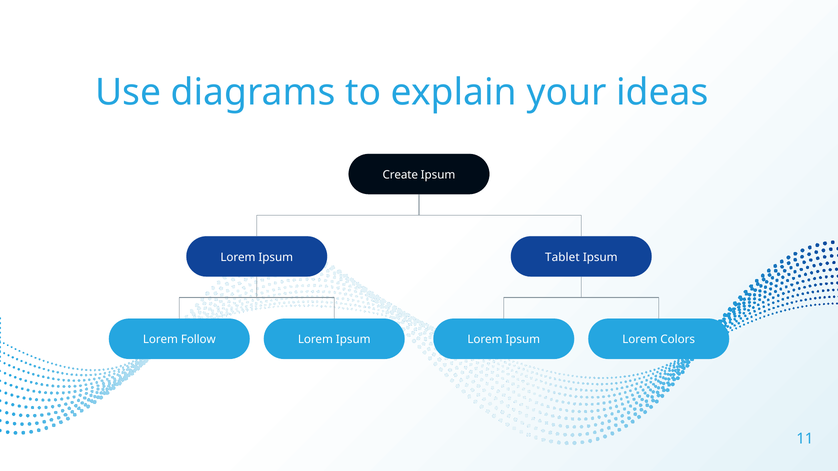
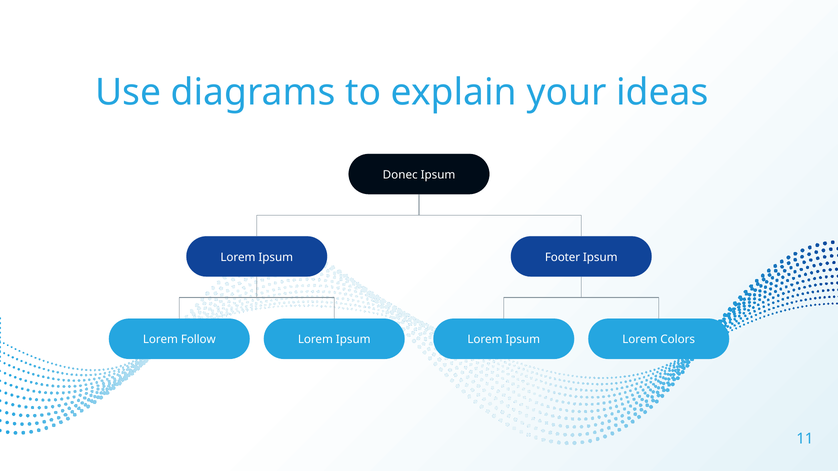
Create: Create -> Donec (400, 175)
Tablet: Tablet -> Footer (562, 257)
